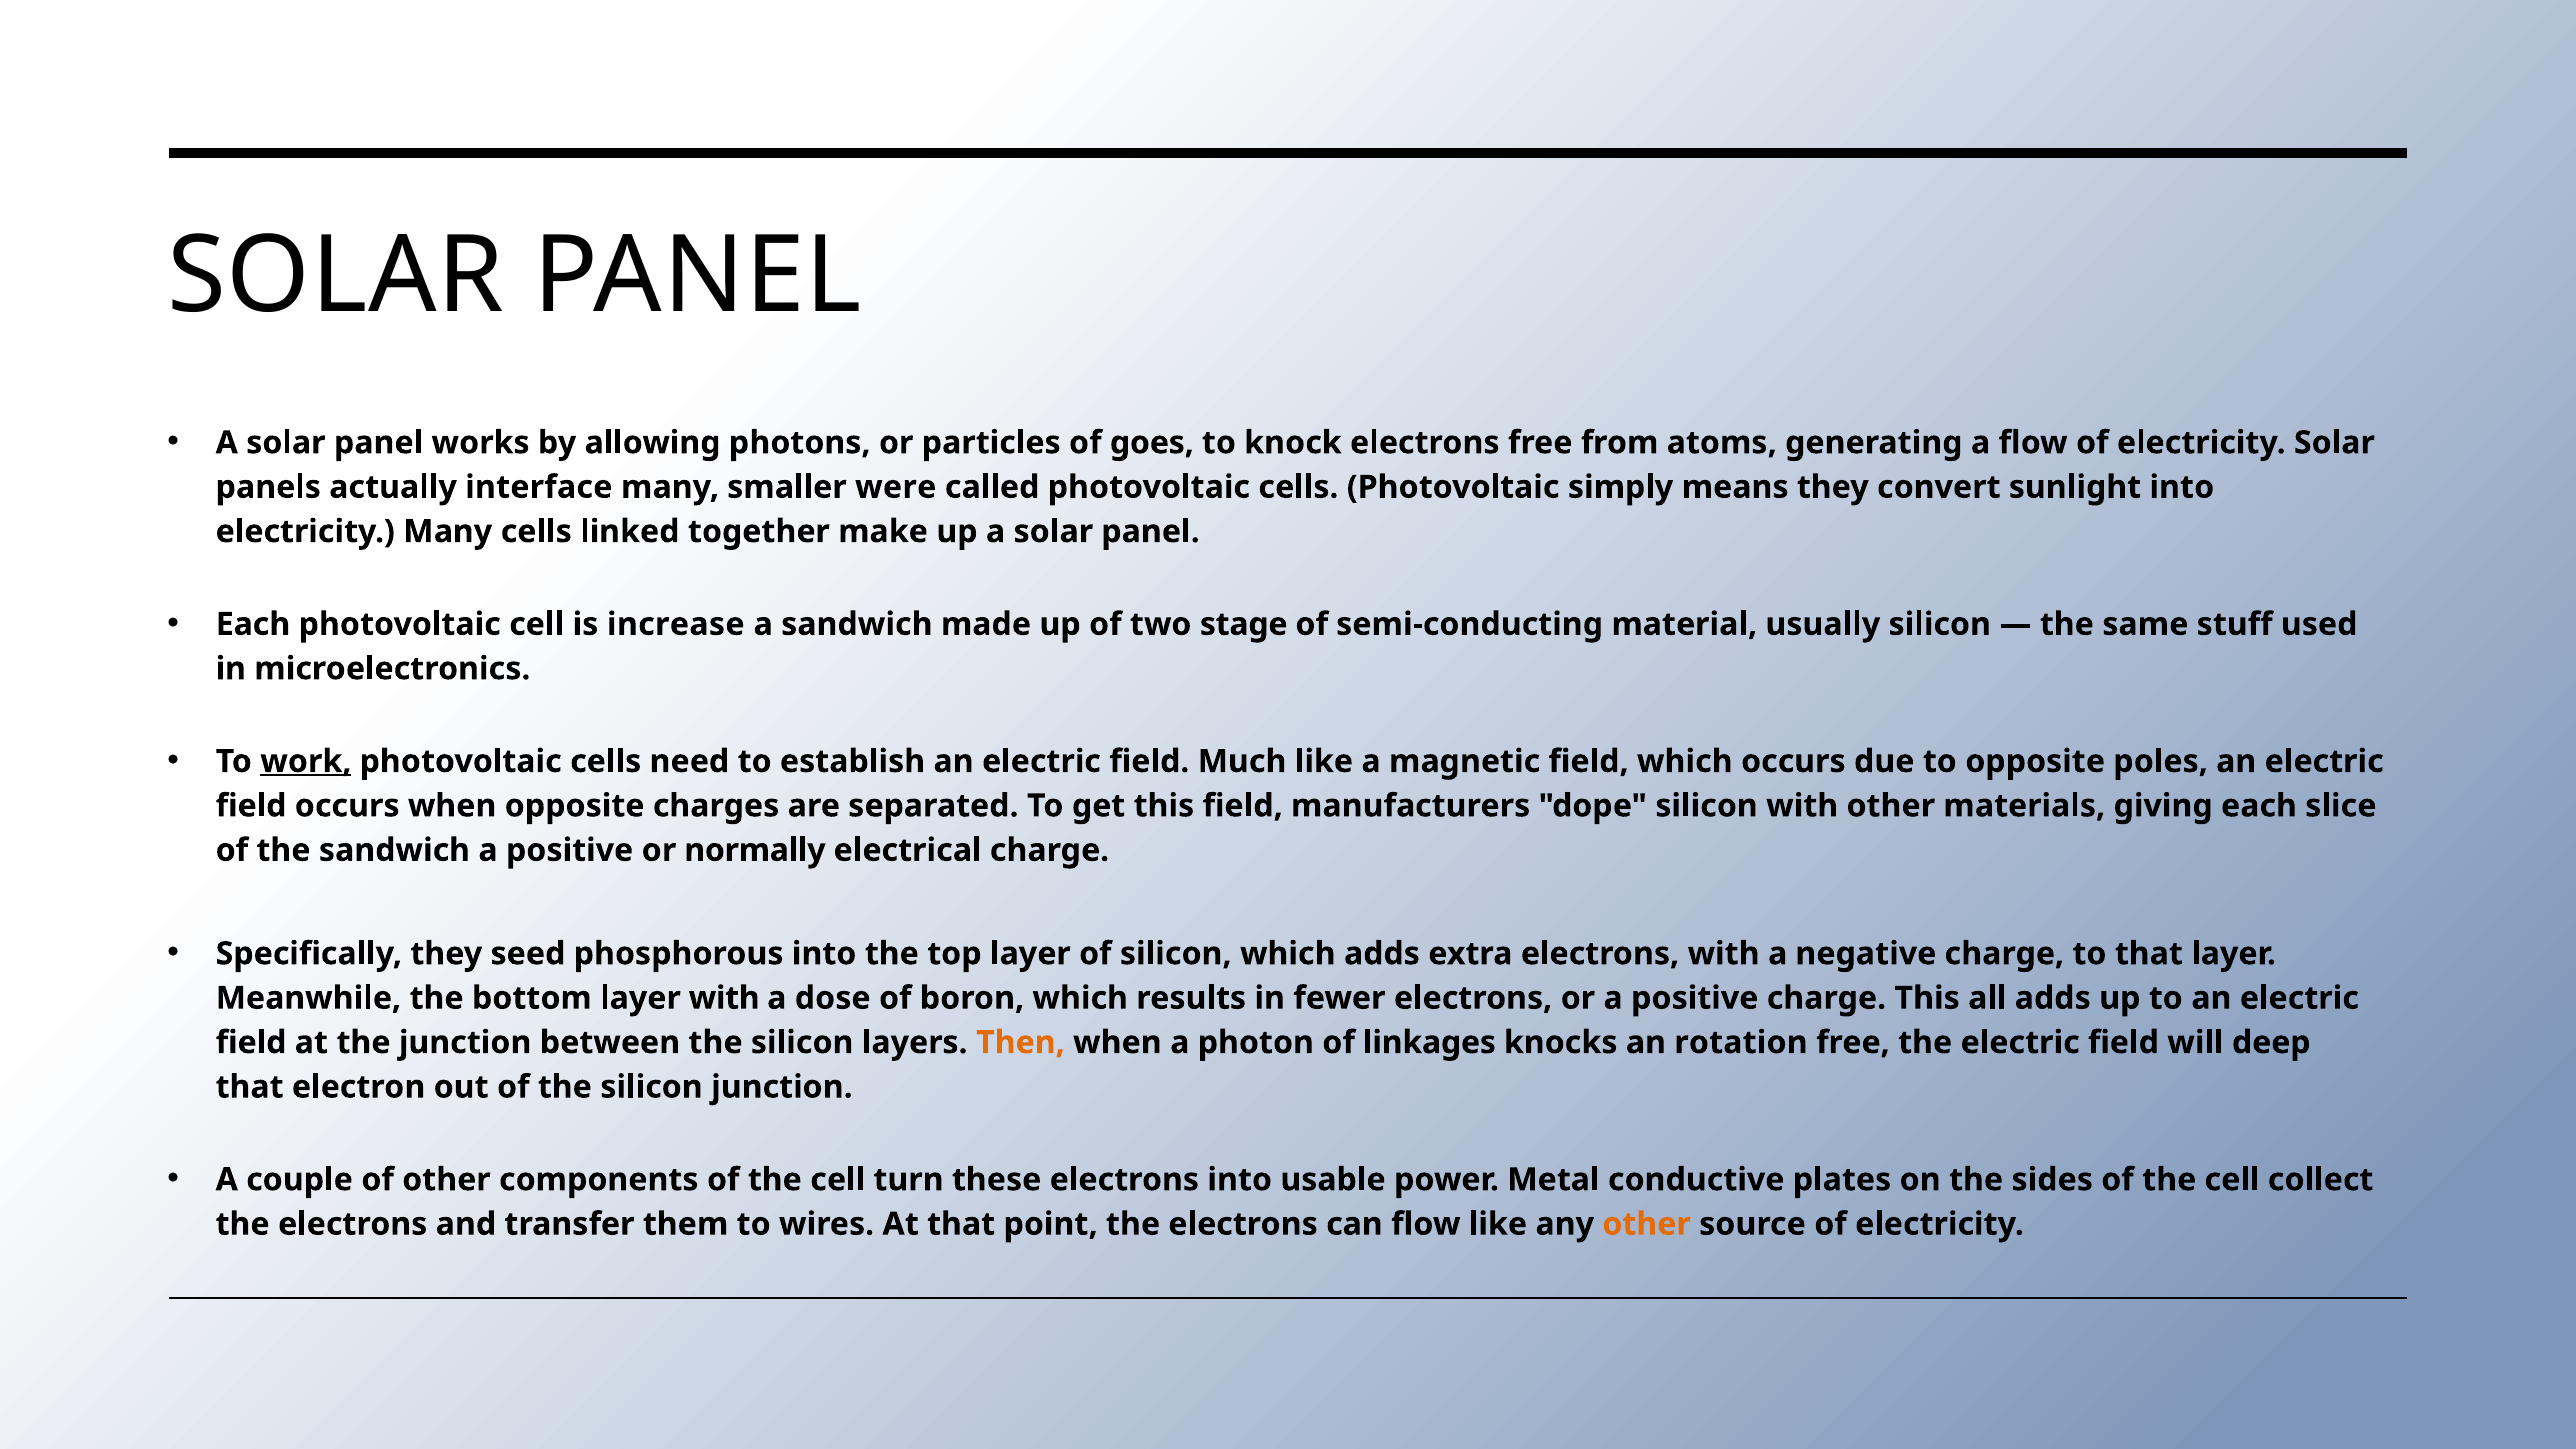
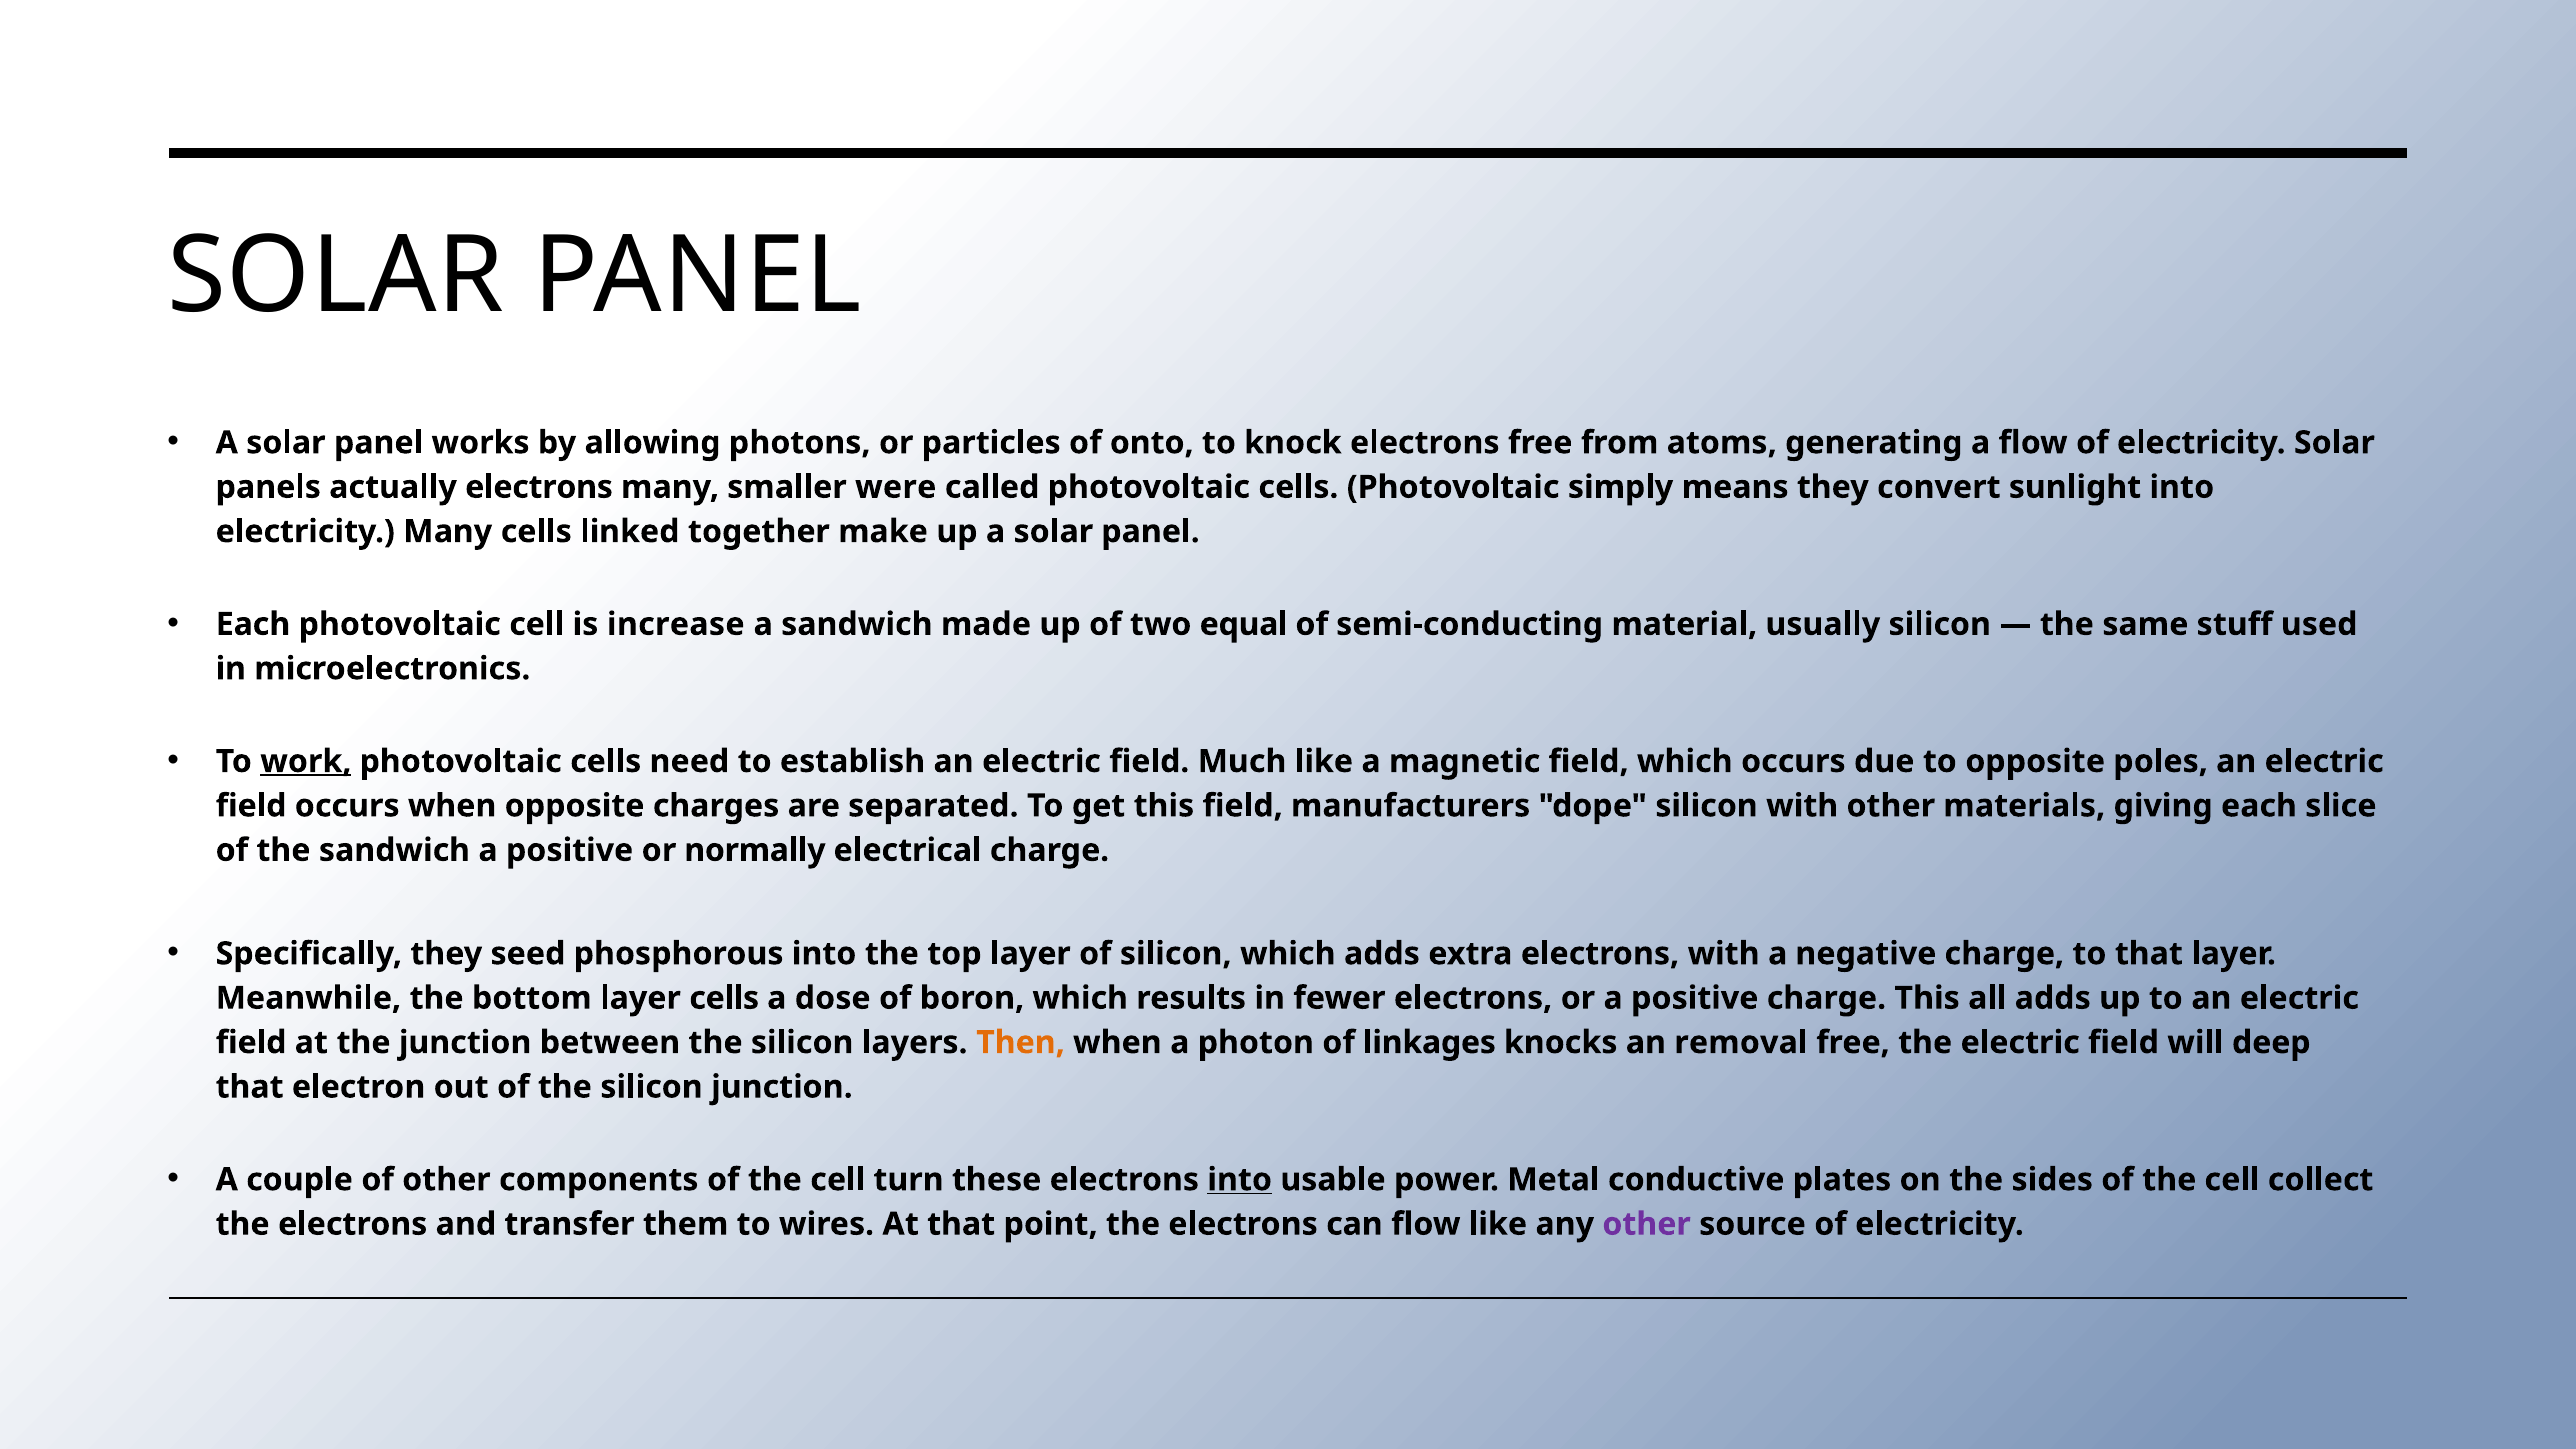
goes: goes -> onto (1152, 443)
actually interface: interface -> electrons (539, 487)
stage: stage -> equal (1244, 624)
layer with: with -> cells (724, 998)
rotation: rotation -> removal (1741, 1043)
into underline: none -> present (1240, 1180)
other colour: orange -> purple (1647, 1224)
